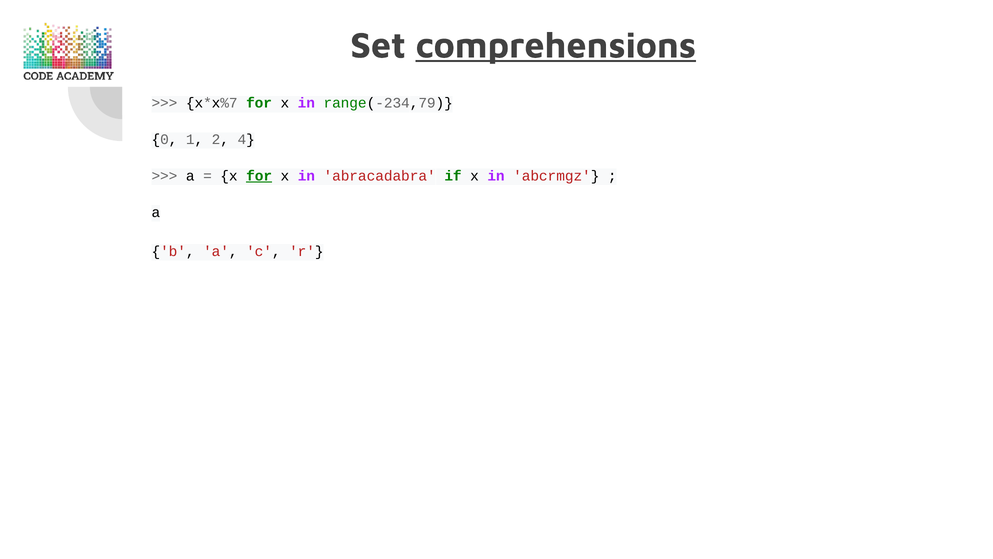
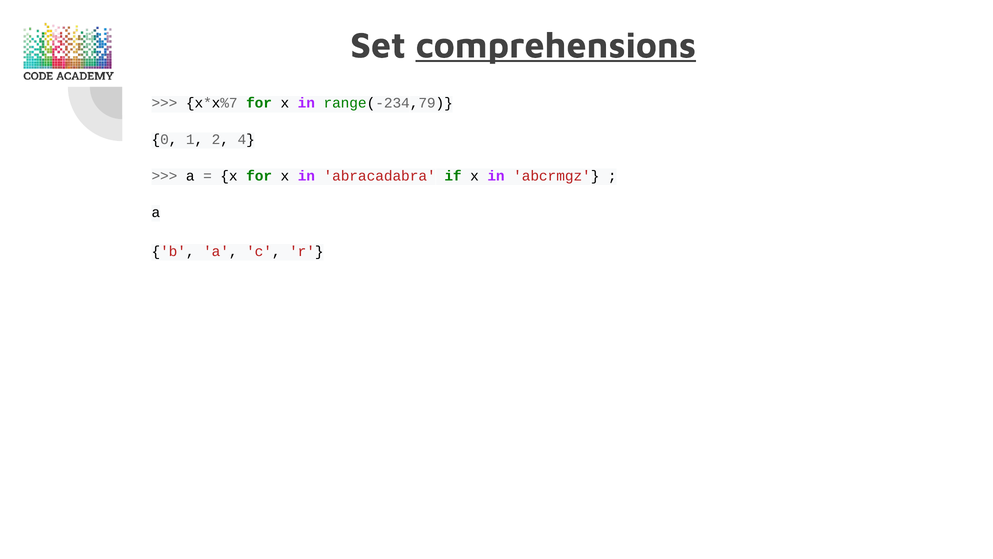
for underline: present -> none (259, 176)
